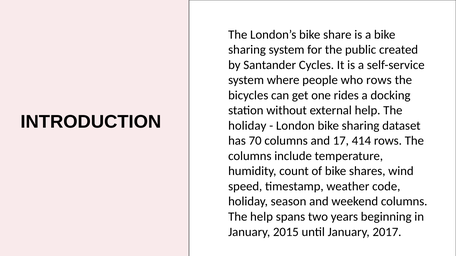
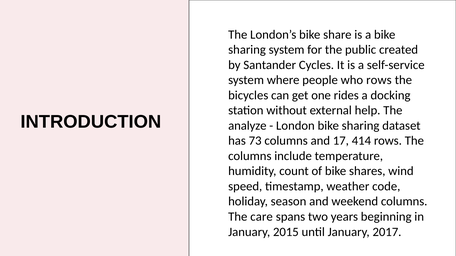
holiday: holiday -> analyze (247, 126)
70: 70 -> 73 (255, 141)
The help: help -> care (262, 217)
